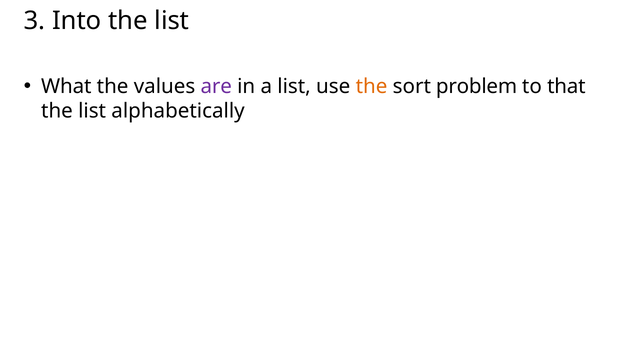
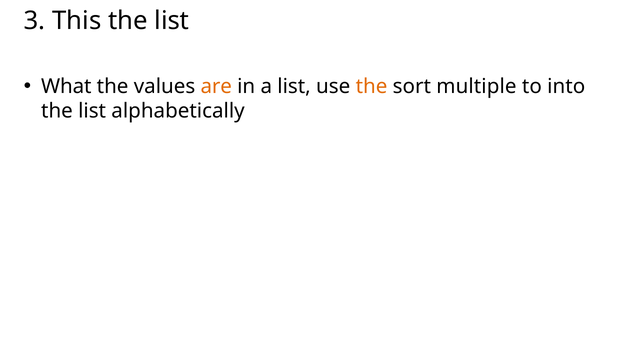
Into: Into -> This (77, 21)
are colour: purple -> orange (216, 86)
problem: problem -> multiple (476, 86)
that: that -> into (566, 86)
